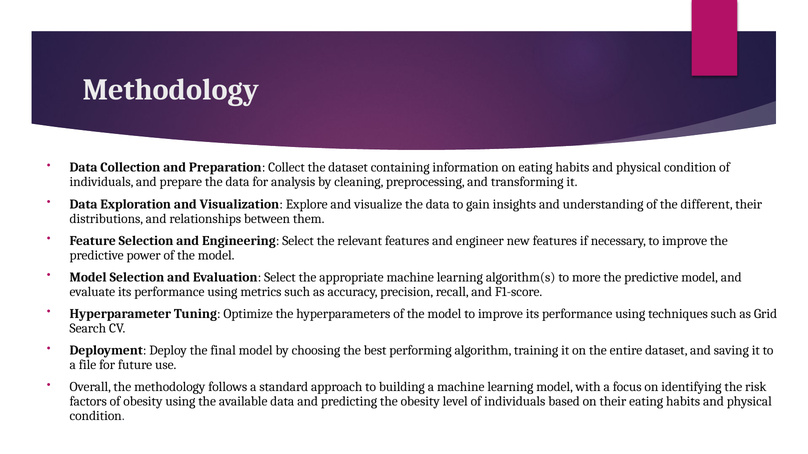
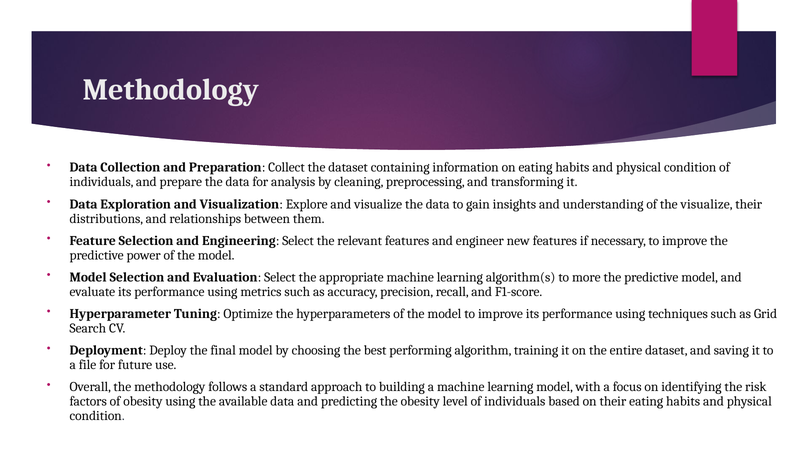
the different: different -> visualize (707, 204)
